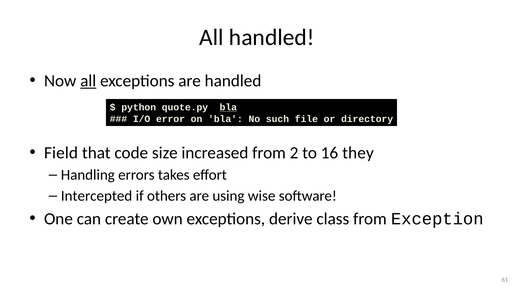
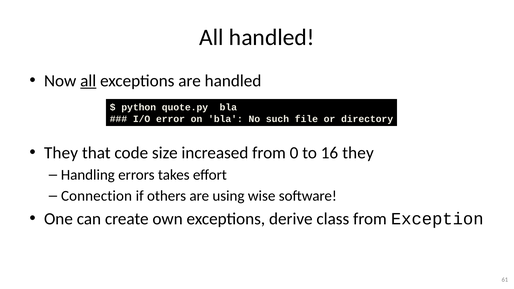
bla underline: present -> none (228, 107)
Field: Field -> They (61, 153)
2: 2 -> 0 (294, 153)
Intercepted: Intercepted -> Connection (97, 196)
